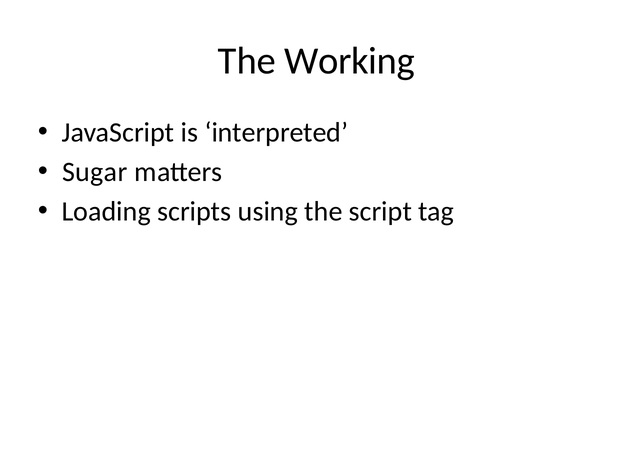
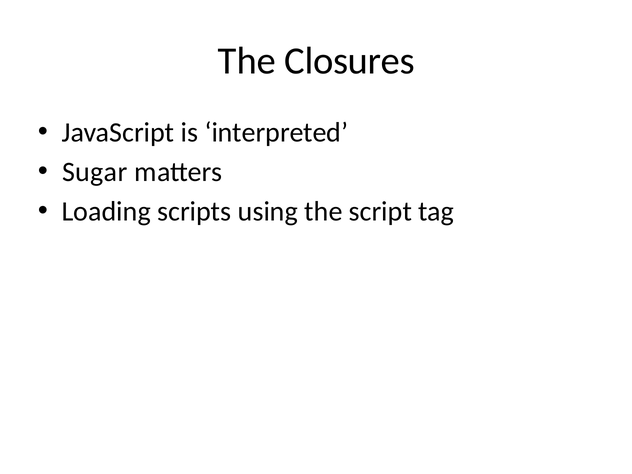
Working: Working -> Closures (350, 61)
